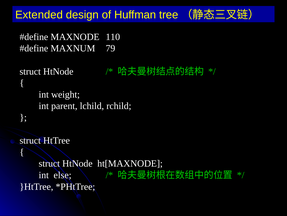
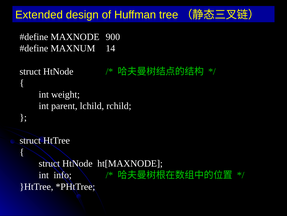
110: 110 -> 900 (113, 37)
79: 79 -> 14 (110, 48)
else: else -> info (63, 175)
